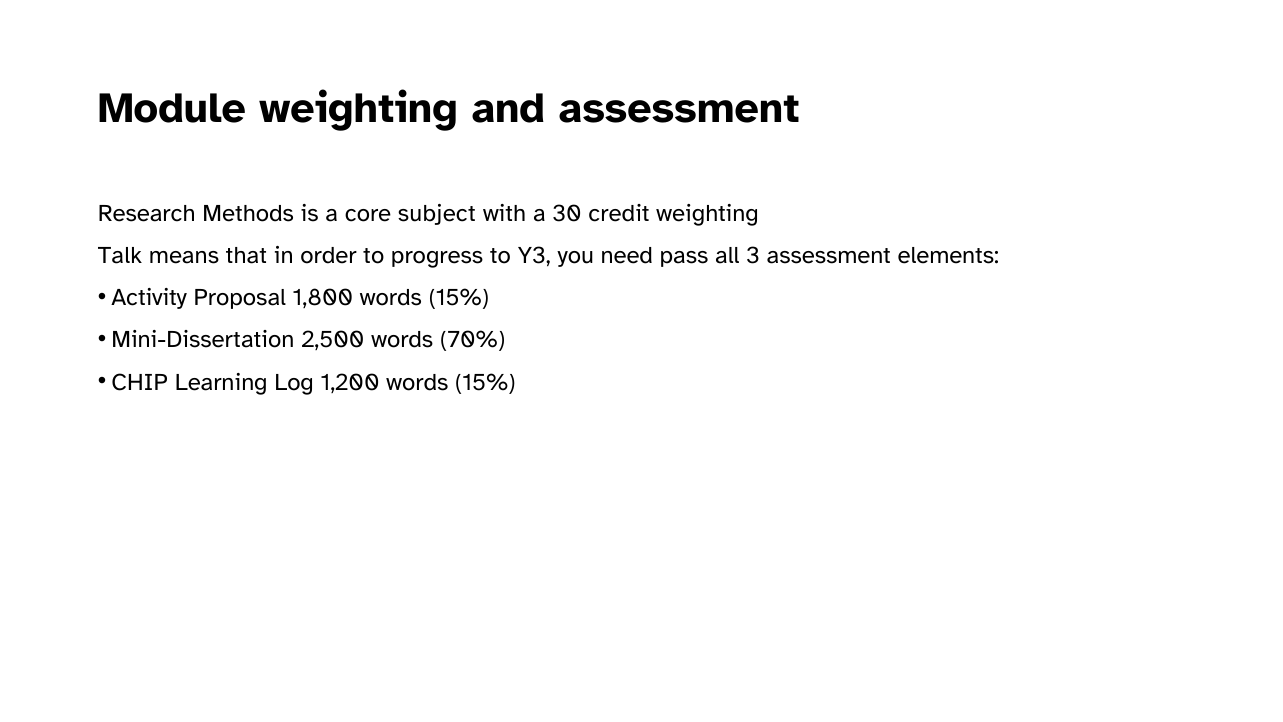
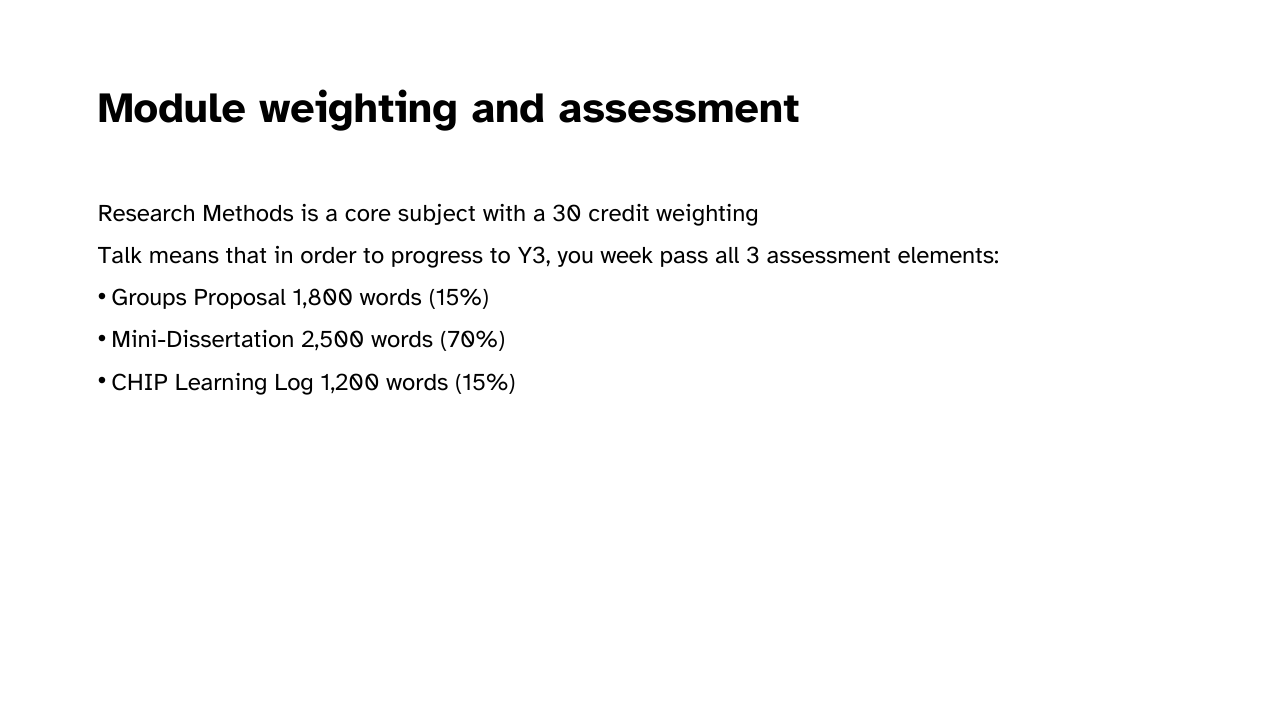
need: need -> week (627, 255)
Activity: Activity -> Groups (149, 298)
